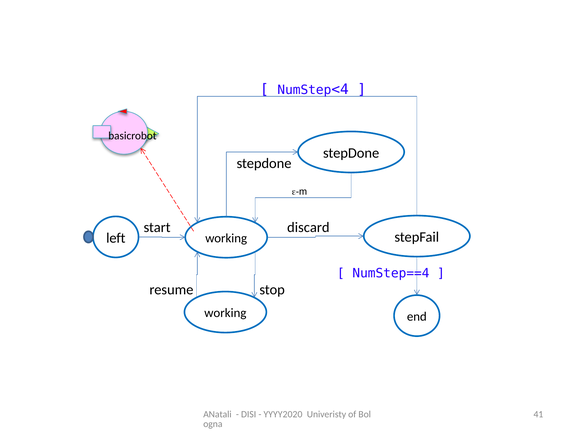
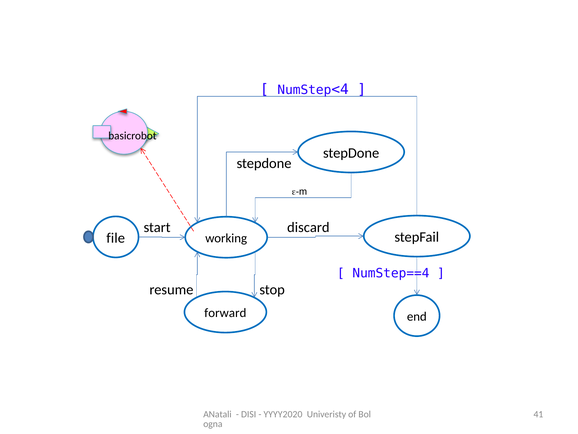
left: left -> file (116, 238)
working: working -> forward (225, 313)
